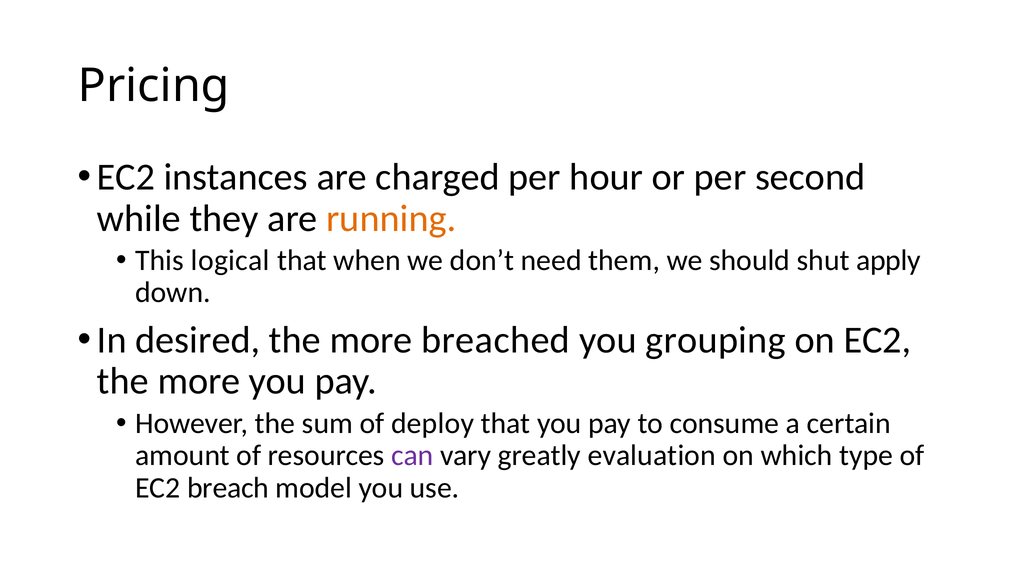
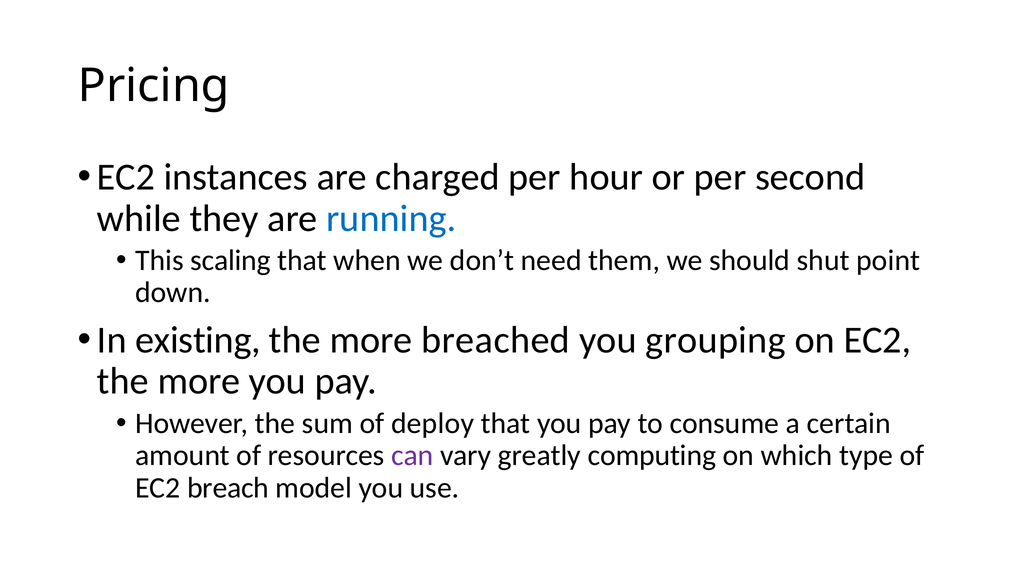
running colour: orange -> blue (391, 219)
logical: logical -> scaling (231, 261)
apply: apply -> point (888, 261)
desired: desired -> existing (198, 340)
evaluation: evaluation -> computing (652, 456)
